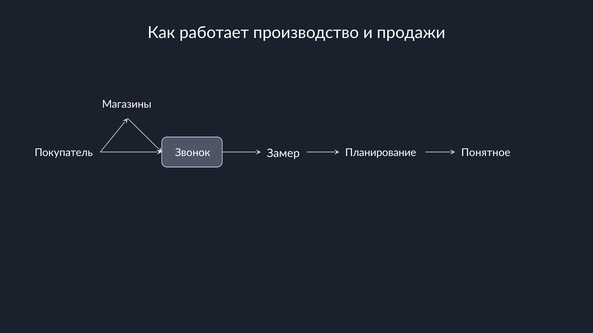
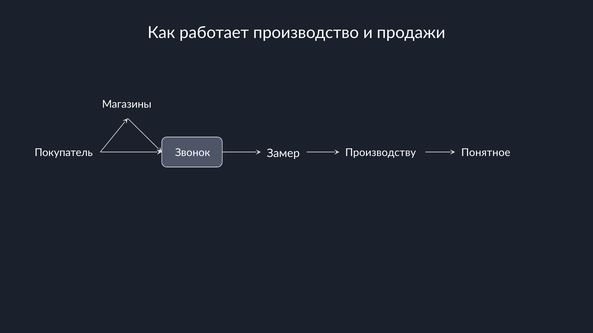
Планирование: Планирование -> Производству (381, 153)
